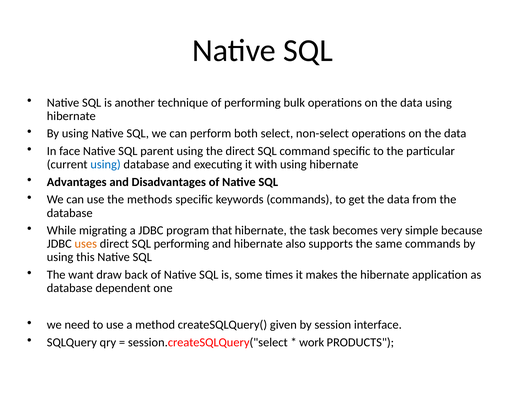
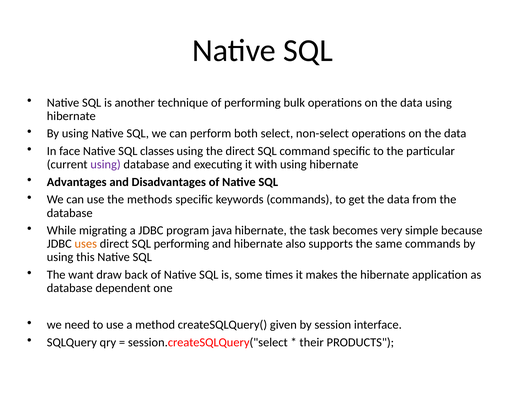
parent: parent -> classes (157, 151)
using colour: blue -> purple (106, 165)
that: that -> java (222, 231)
work: work -> their (312, 343)
